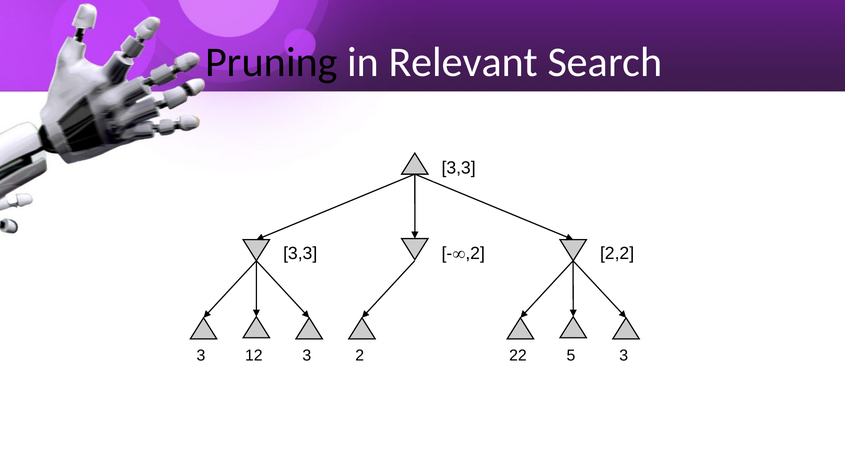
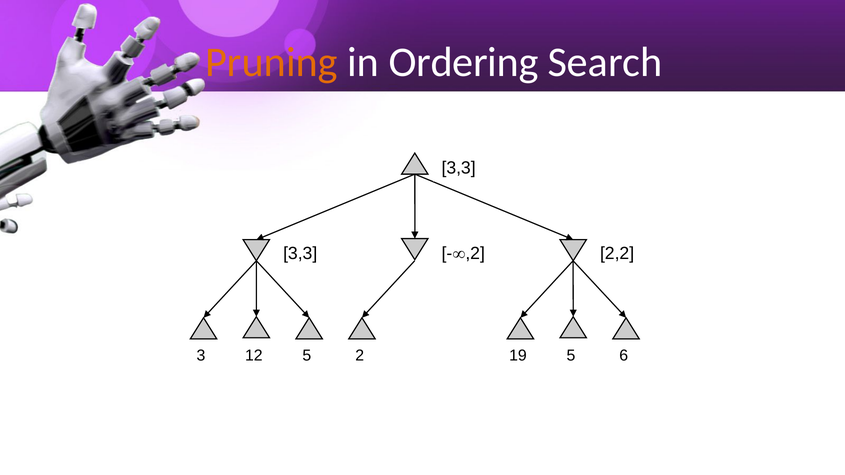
Pruning colour: black -> orange (271, 62)
Relevant: Relevant -> Ordering (463, 62)
12 3: 3 -> 5 (307, 356)
22: 22 -> 19 (518, 356)
5 3: 3 -> 6 (624, 356)
